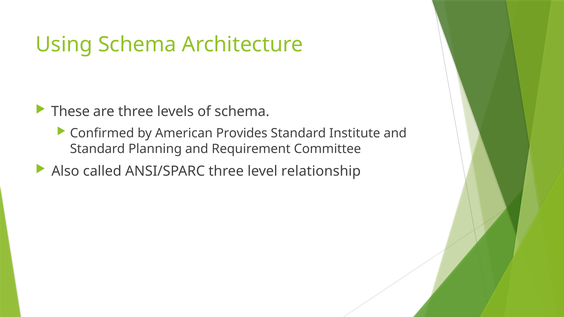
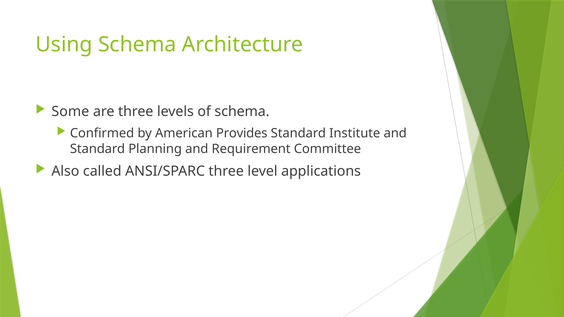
These: These -> Some (70, 112)
relationship: relationship -> applications (321, 171)
